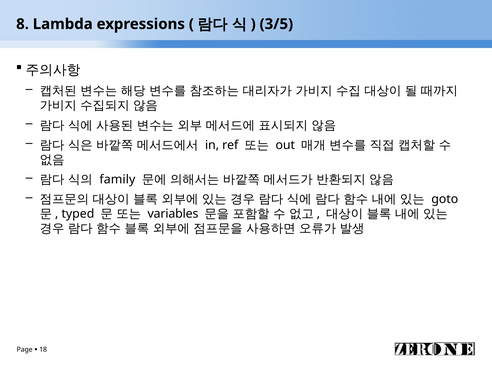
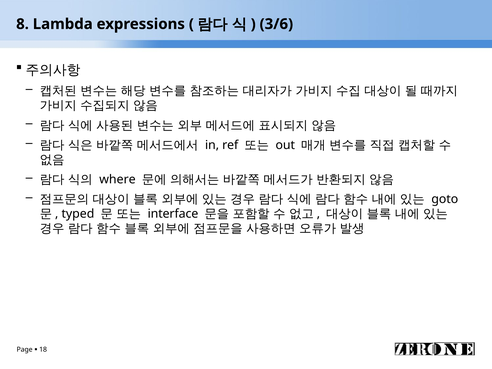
3/5: 3/5 -> 3/6 (276, 24)
family: family -> where (117, 179)
variables: variables -> interface (173, 214)
